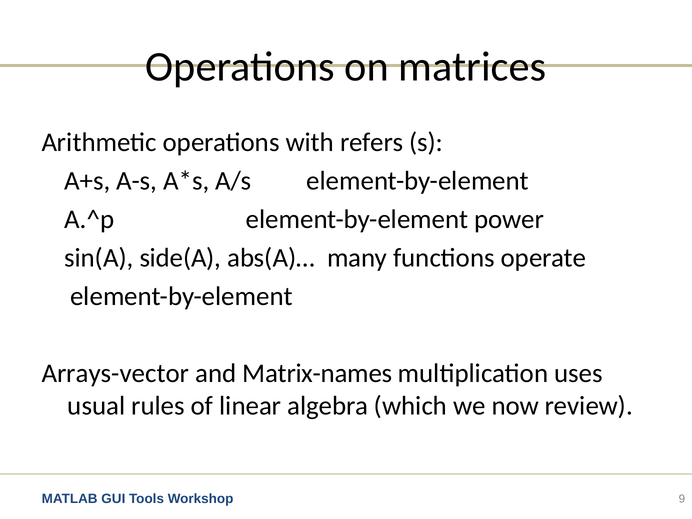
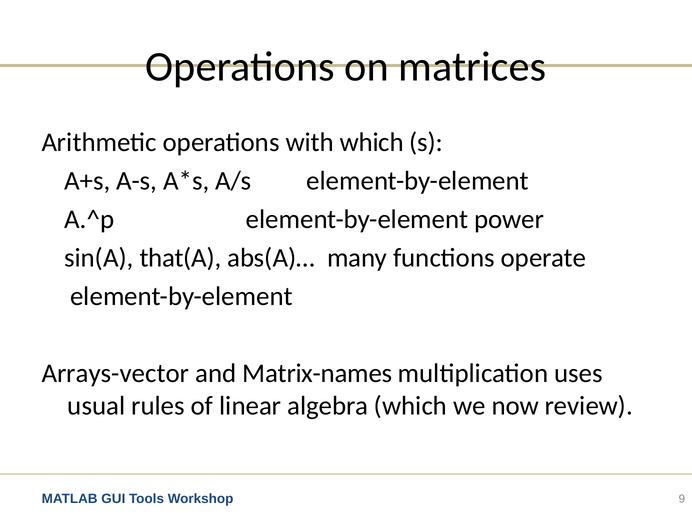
with refers: refers -> which (372, 143)
side(A: side(A -> that(A (180, 258)
